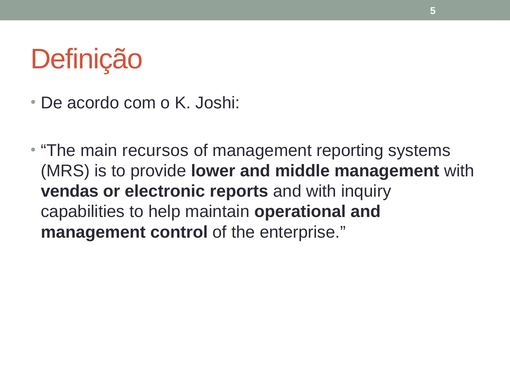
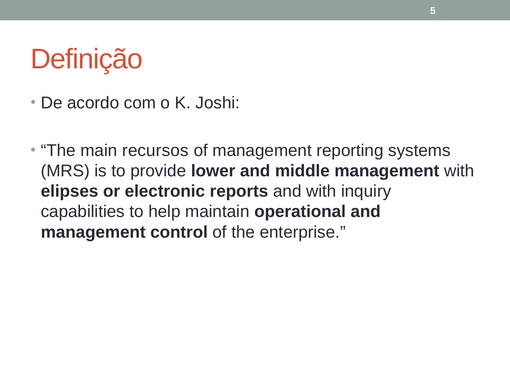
vendas: vendas -> elipses (70, 192)
